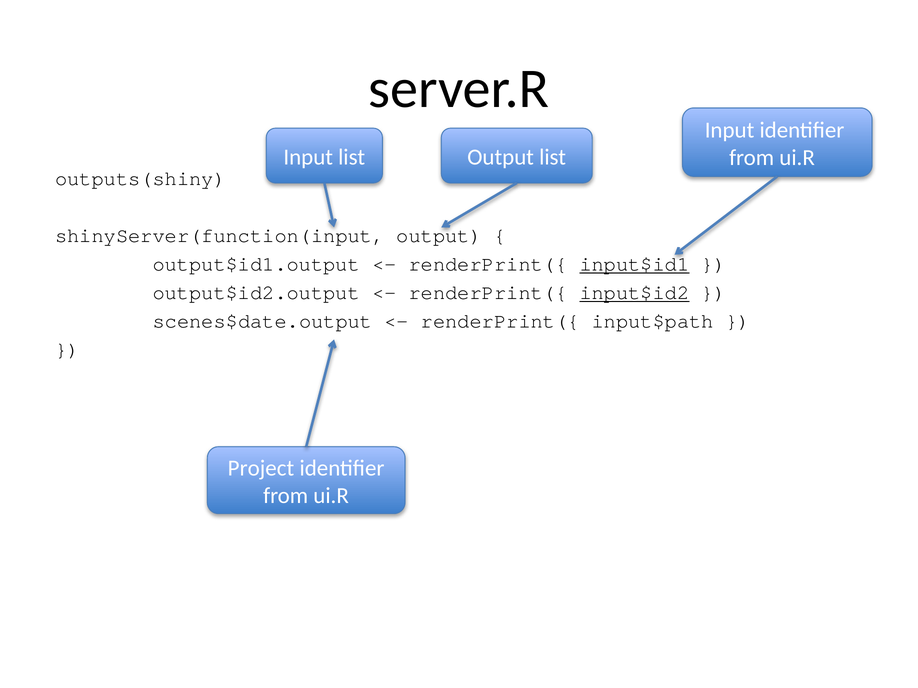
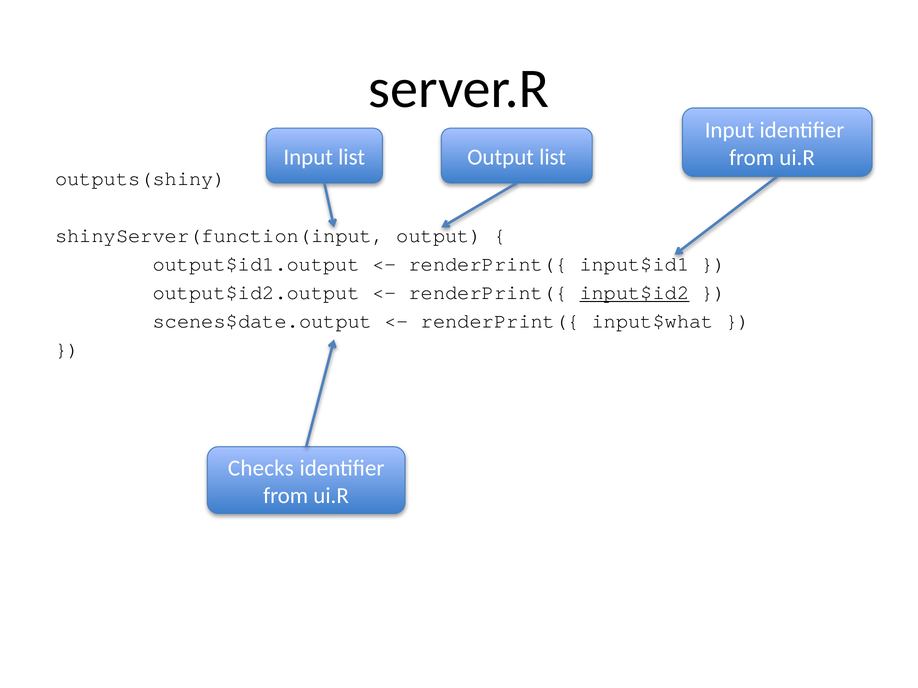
input$id1 underline: present -> none (634, 264)
input$path: input$path -> input$what (653, 321)
Project: Project -> Checks (261, 468)
